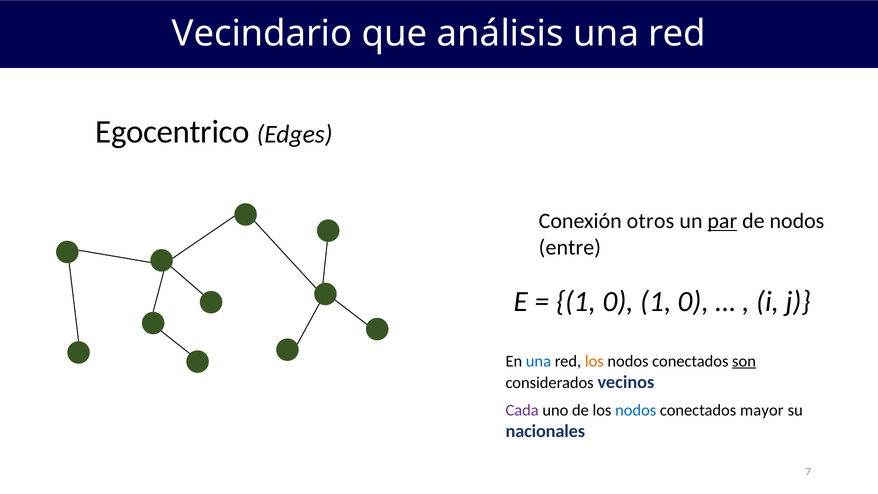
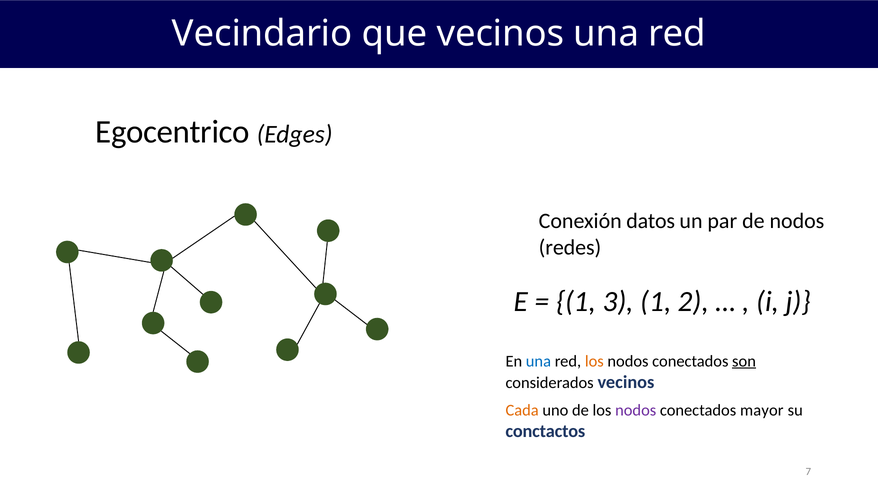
que análisis: análisis -> vecinos (500, 34)
otros: otros -> datos (651, 221)
par underline: present -> none (722, 221)
entre: entre -> redes (570, 247)
0: 0 -> 3 (618, 301)
0: 0 -> 2 (693, 301)
Cada colour: purple -> orange (522, 410)
nodos colour: blue -> purple (636, 410)
nacionales: nacionales -> conctactos (545, 431)
